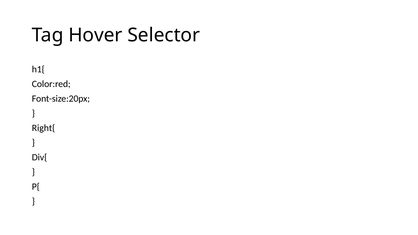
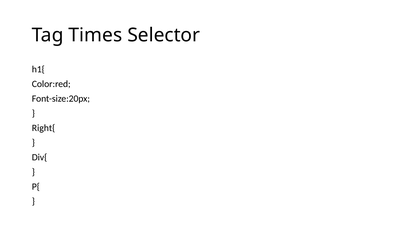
Hover: Hover -> Times (95, 35)
